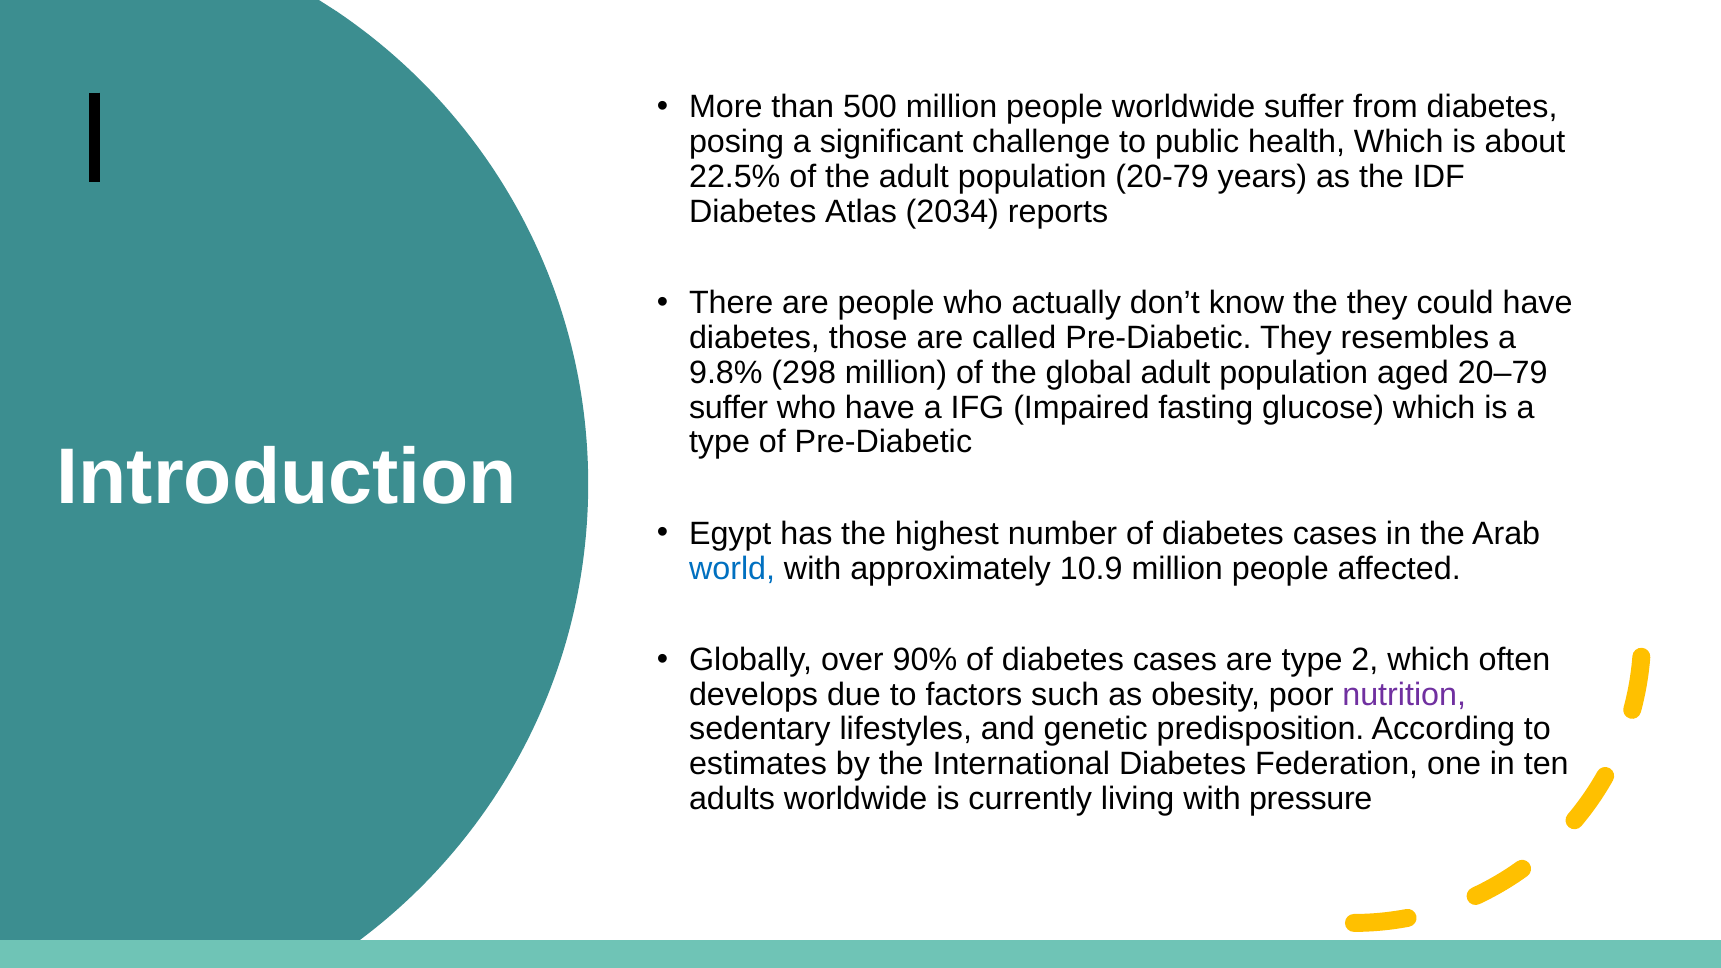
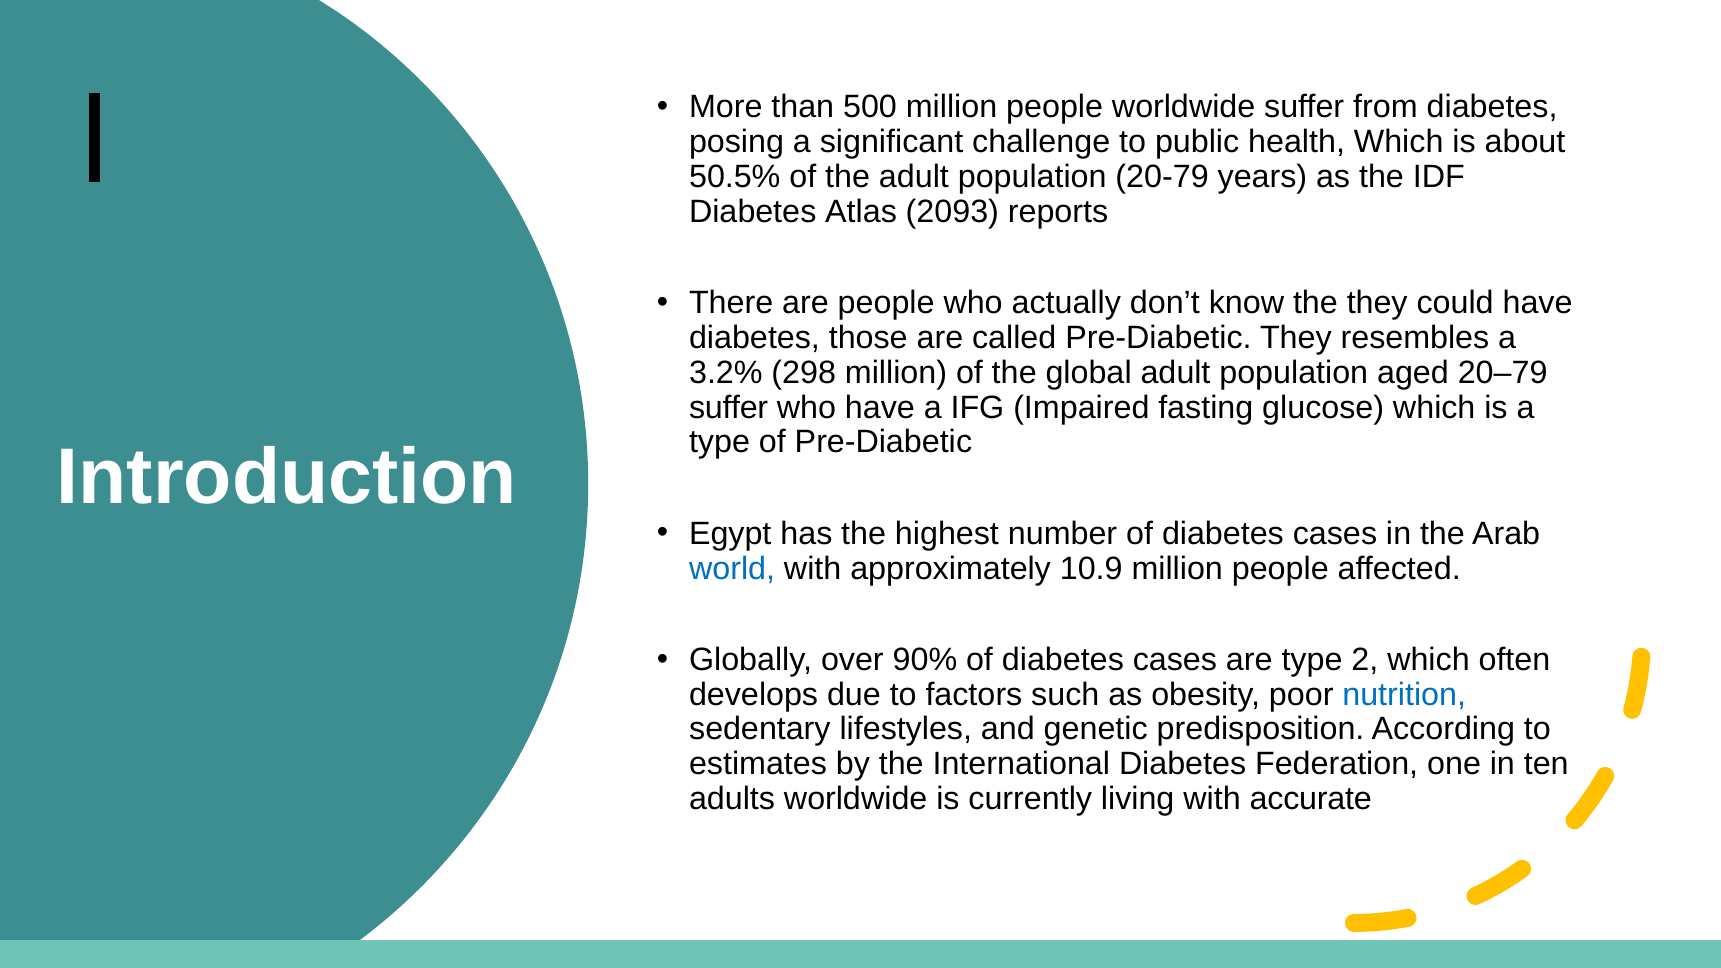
22.5%: 22.5% -> 50.5% (735, 177)
2034: 2034 -> 2093 (952, 212)
9.8%: 9.8% -> 3.2% (726, 373)
nutrition colour: purple -> blue (1404, 694)
pressure: pressure -> accurate (1311, 799)
